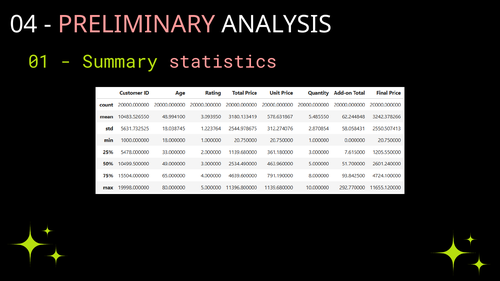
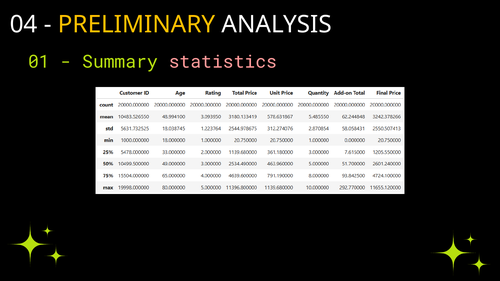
PRELIMINARY colour: pink -> yellow (137, 24)
